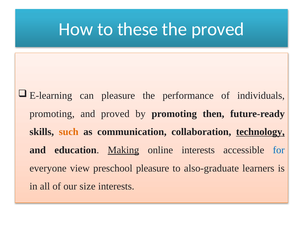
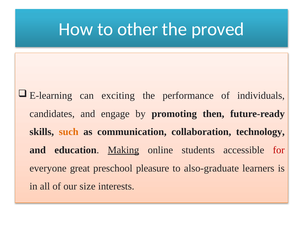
these: these -> other (138, 29)
can pleasure: pleasure -> exciting (118, 96)
promoting: promoting -> candidates (52, 114)
and proved: proved -> engage (115, 114)
technology underline: present -> none (260, 132)
online interests: interests -> students (198, 150)
for colour: blue -> red (279, 150)
view: view -> great (80, 168)
